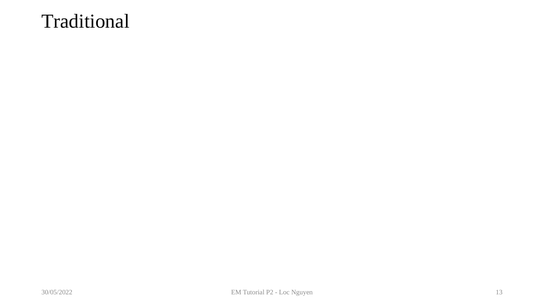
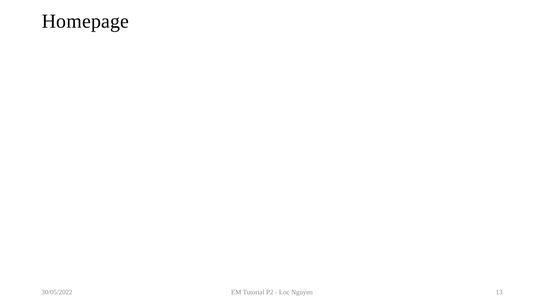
Traditional: Traditional -> Homepage (85, 21)
